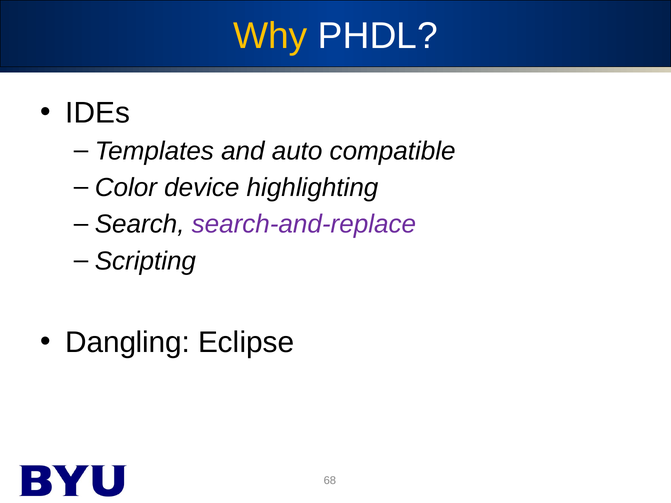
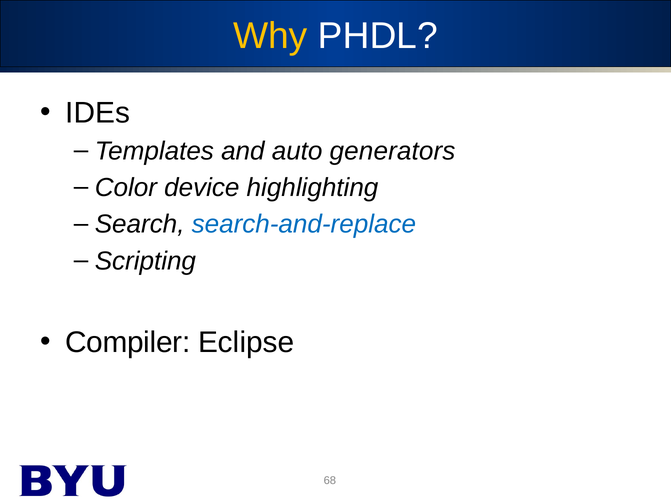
compatible: compatible -> generators (393, 151)
search-and-replace colour: purple -> blue (304, 224)
Dangling: Dangling -> Compiler (128, 343)
